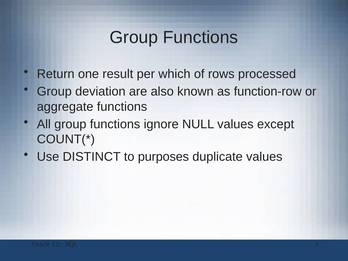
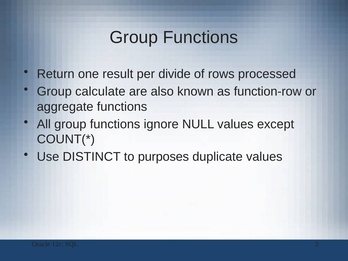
which: which -> divide (175, 74)
deviation: deviation -> calculate (100, 92)
